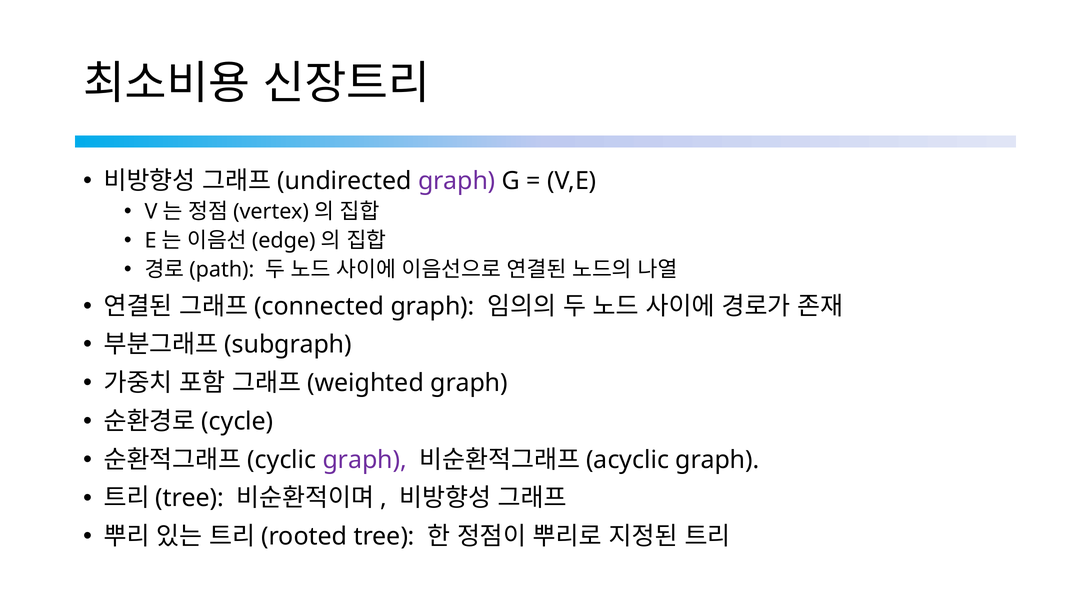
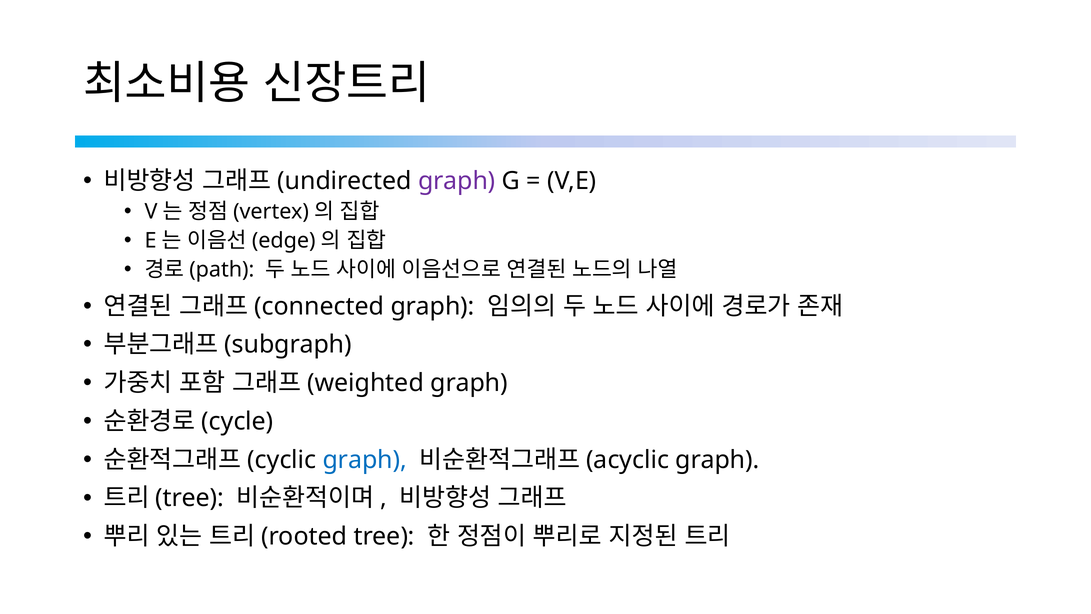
graph colour: purple -> blue (365, 460)
